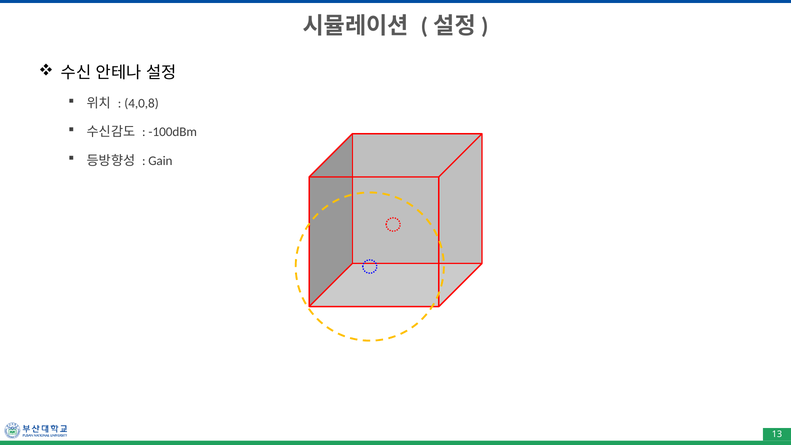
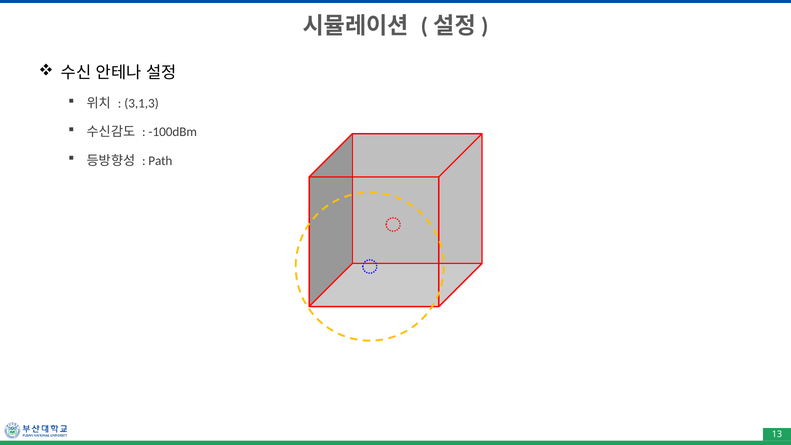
4,0,8: 4,0,8 -> 3,1,3 (142, 103)
Gain: Gain -> Path (160, 161)
